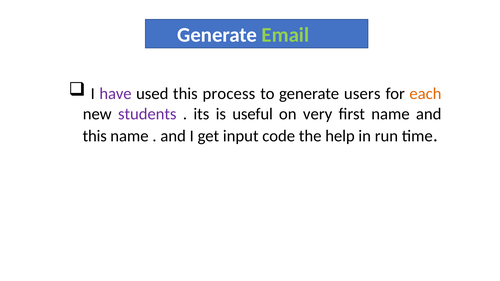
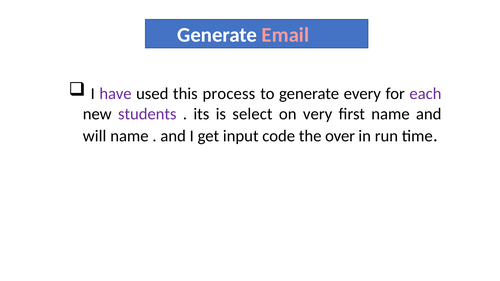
Email colour: light green -> pink (285, 35)
users: users -> every (362, 94)
each colour: orange -> purple (425, 94)
useful: useful -> select (252, 114)
this: this -> will (95, 136)
help: help -> over (340, 136)
